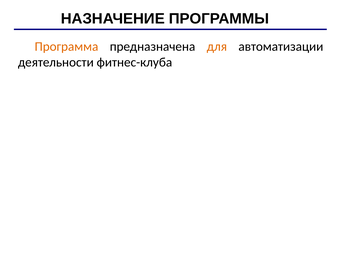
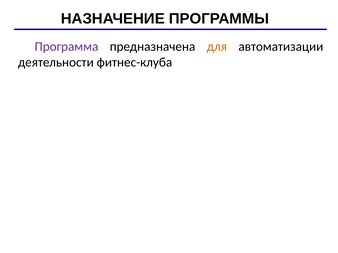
Программа colour: orange -> purple (66, 47)
